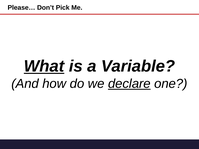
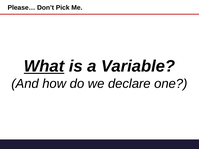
declare underline: present -> none (129, 84)
